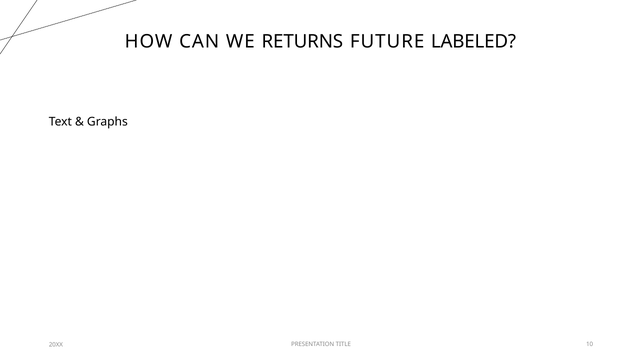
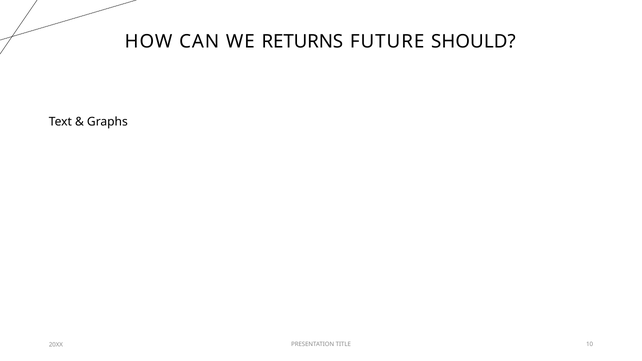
LABELED: LABELED -> SHOULD (473, 42)
